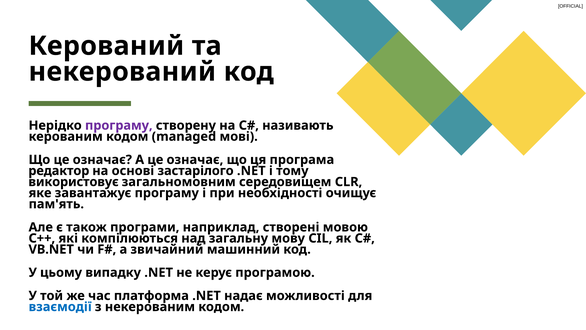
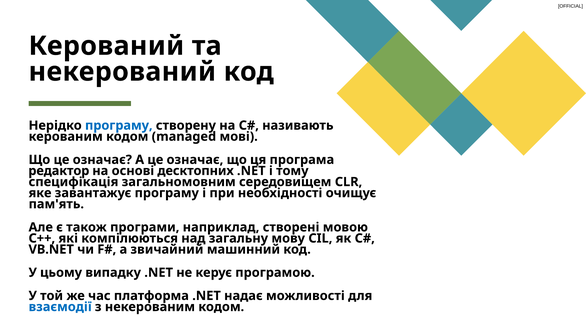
програму colour: purple -> blue (119, 125)
застарілого: застарілого -> десктопних (196, 171)
використовує: використовує -> специфікація (73, 182)
